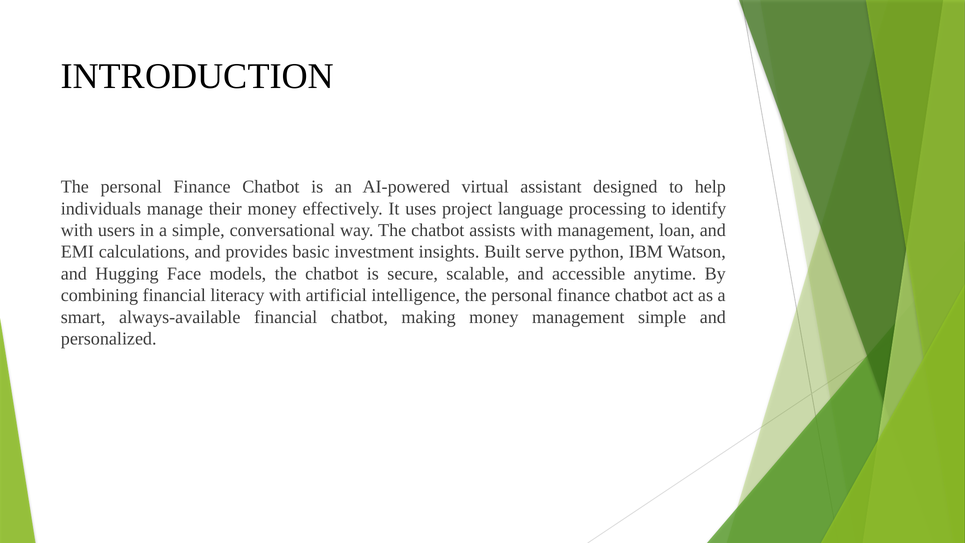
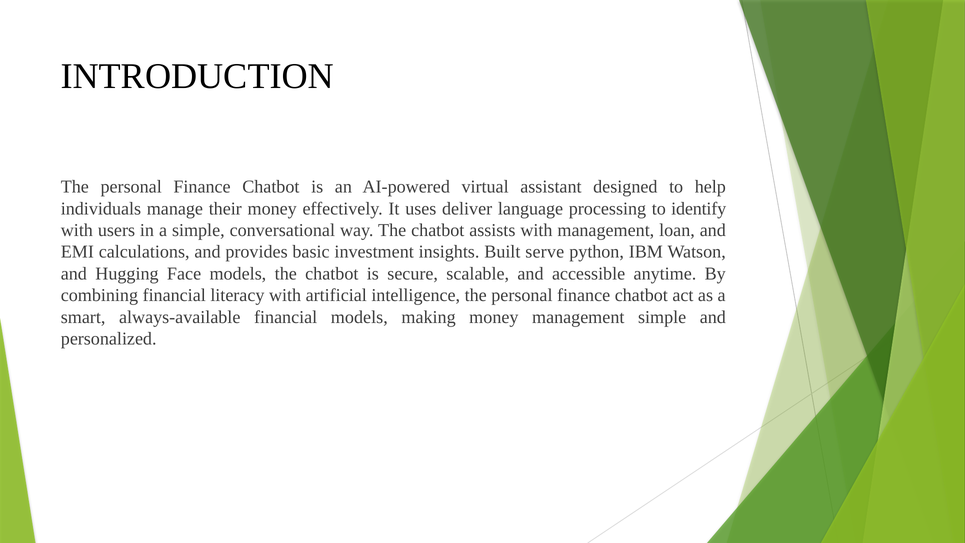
project: project -> deliver (467, 208)
financial chatbot: chatbot -> models (359, 317)
